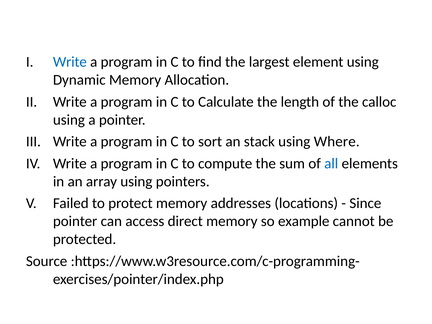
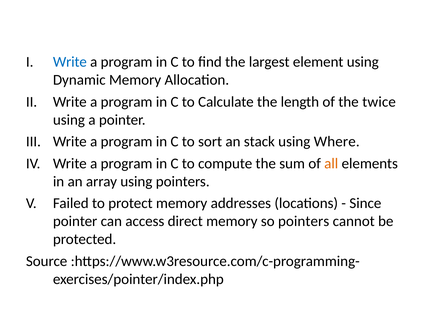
calloc: calloc -> twice (379, 102)
all colour: blue -> orange (331, 163)
so example: example -> pointers (304, 221)
